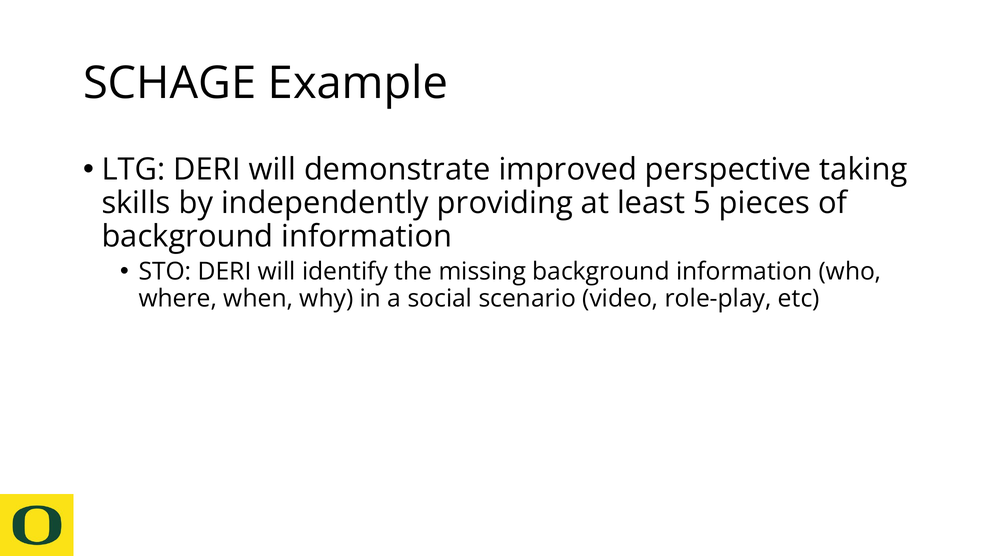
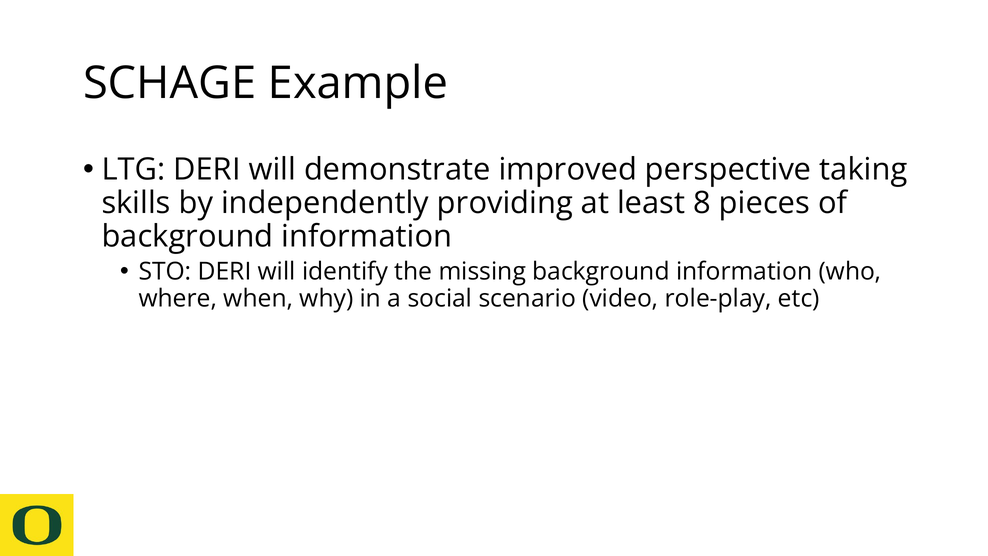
5: 5 -> 8 (702, 203)
